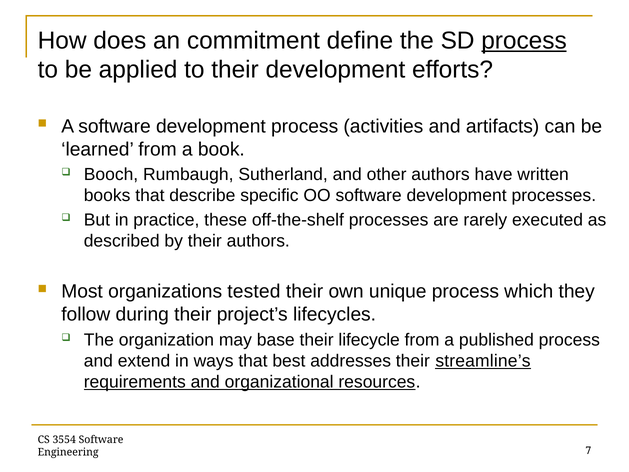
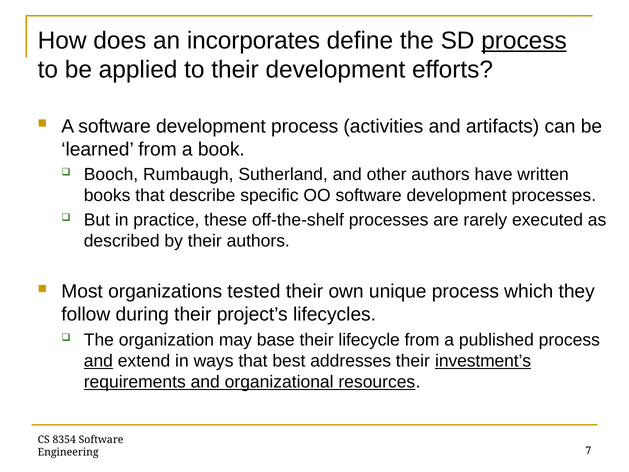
commitment: commitment -> incorporates (253, 41)
and underline: none -> present (98, 361)
streamline’s: streamline’s -> investment’s (483, 361)
3554: 3554 -> 8354 (64, 440)
